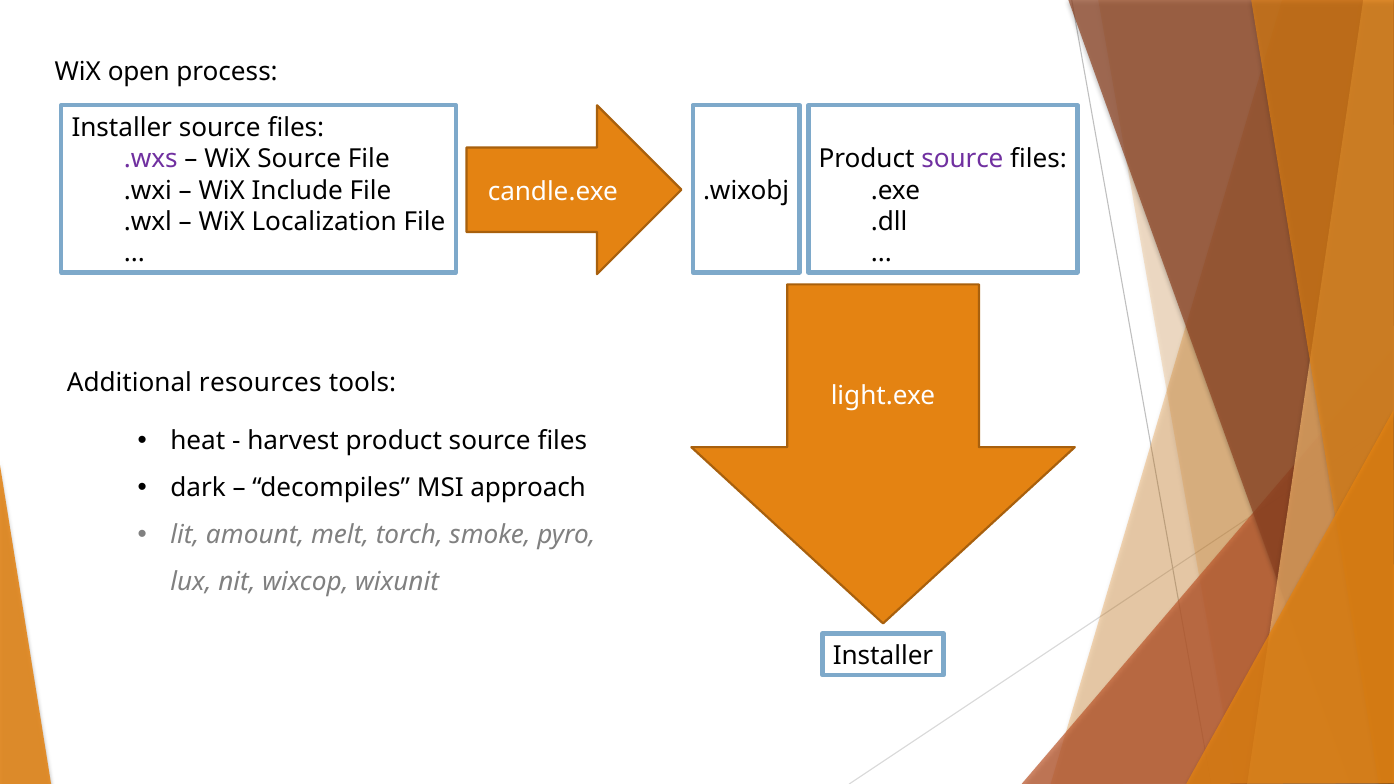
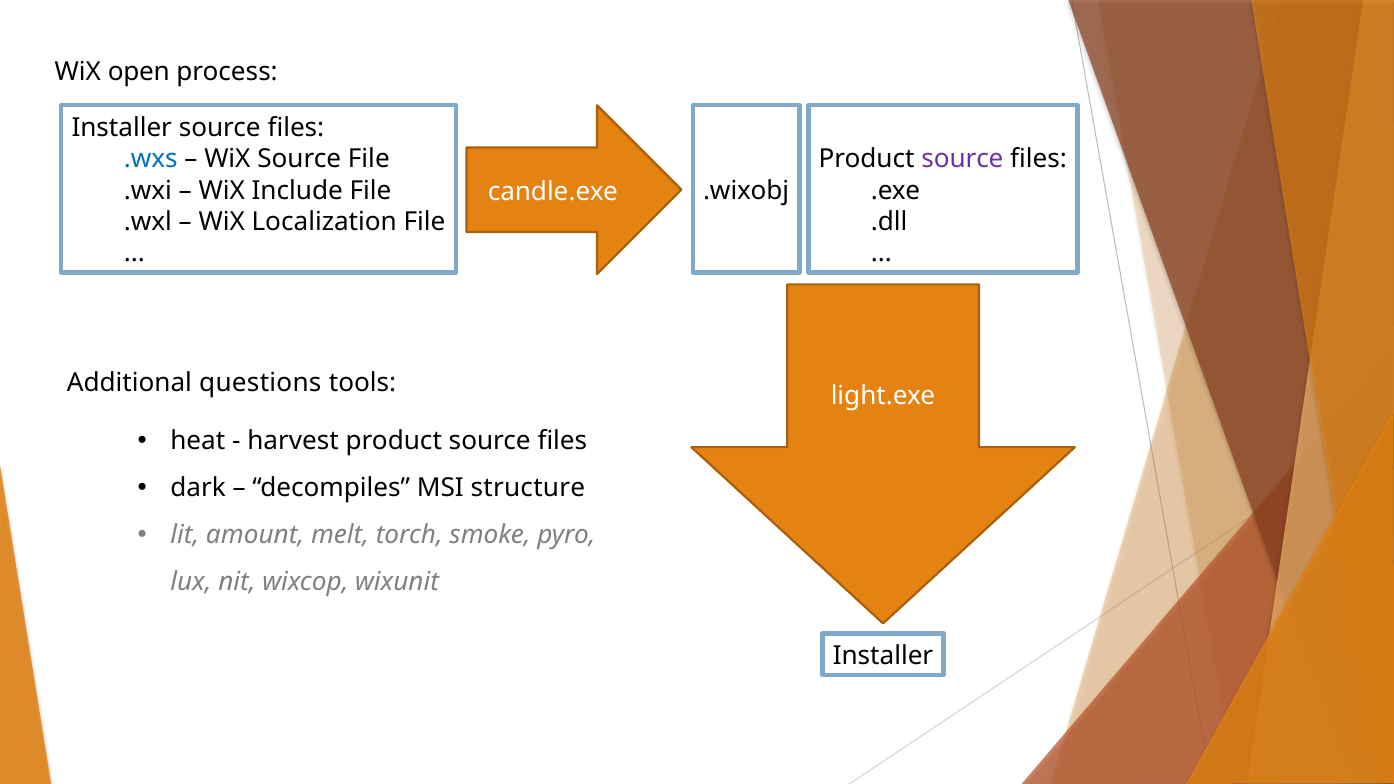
.wxs colour: purple -> blue (151, 159)
resources: resources -> questions (260, 383)
approach: approach -> structure (528, 488)
